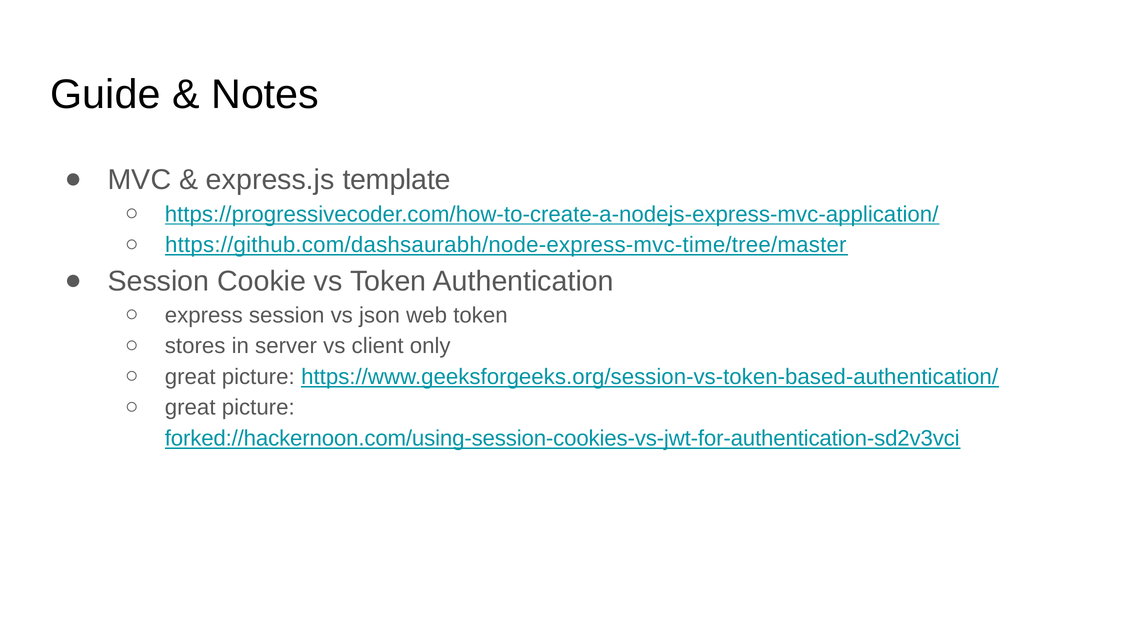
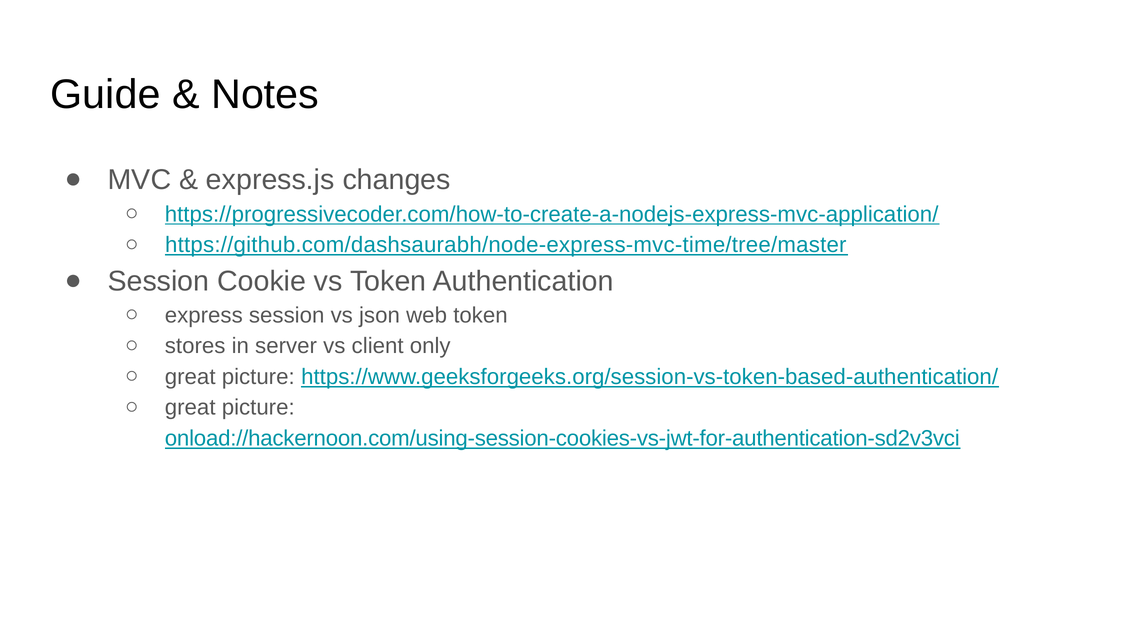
template: template -> changes (397, 180)
forked://hackernoon.com/using-session-cookies-vs-jwt-for-authentication-sd2v3vci: forked://hackernoon.com/using-session-cookies-vs-jwt-for-authentication-sd2v3vci -> onload://hackernoon.com/using-session-cookies-vs-jwt-for-authentication-sd2v3vci (562, 438)
